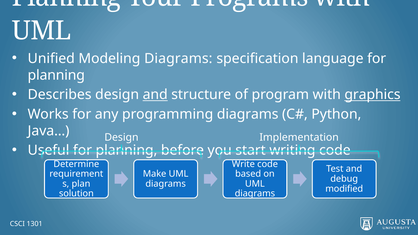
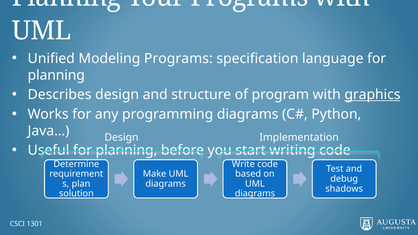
Modeling Diagrams: Diagrams -> Programs (178, 58)
and underline: present -> none (155, 95)
modified: modified -> shadows (344, 189)
